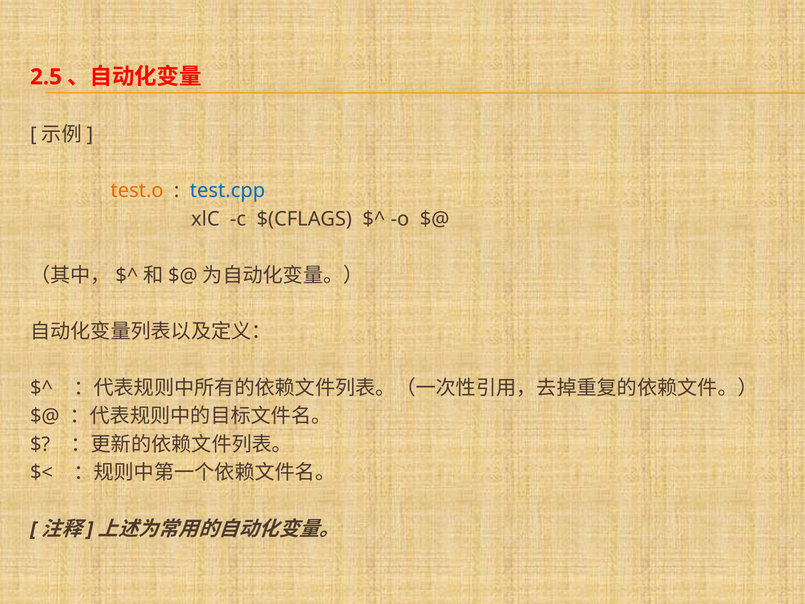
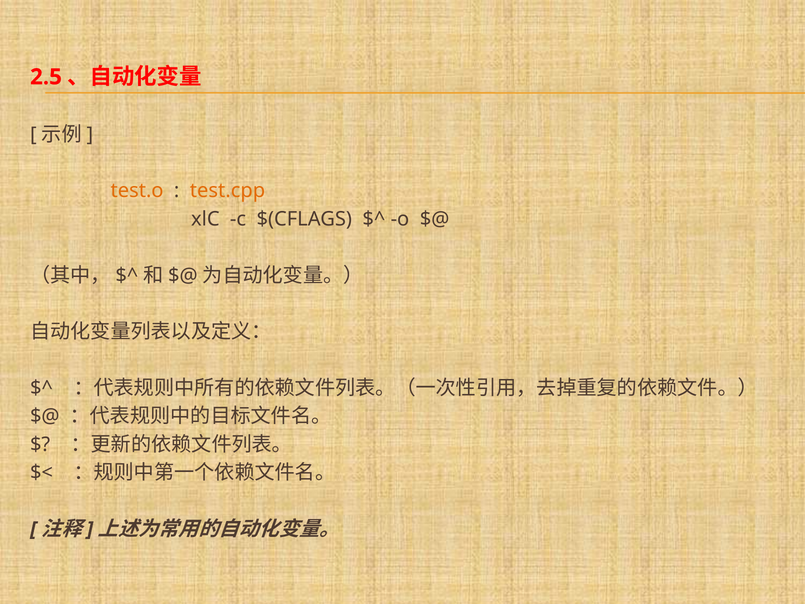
test.cpp colour: blue -> orange (228, 191)
